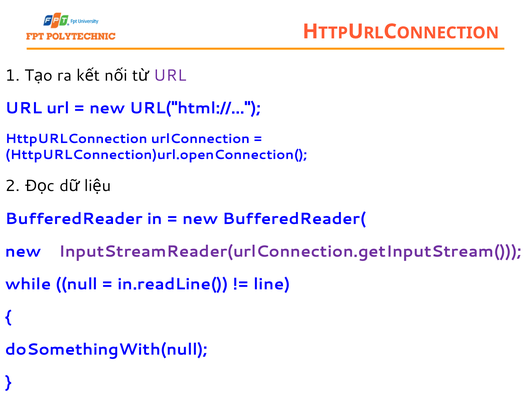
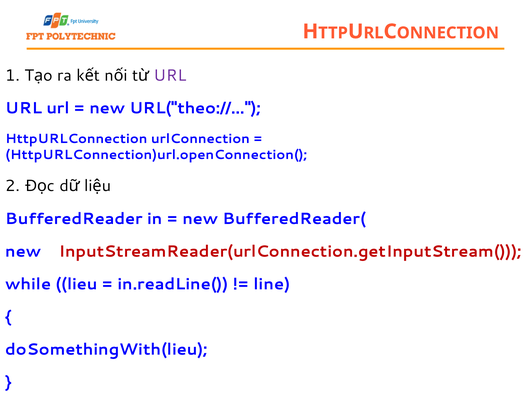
URL("html://…: URL("html://… -> URL("theo://… (195, 108)
InputStreamReader(urlConnection.getInputStream( colour: purple -> red (290, 252)
null: null -> lieu (77, 284)
doSomethingWith(null: doSomethingWith(null -> doSomethingWith(lieu (107, 350)
